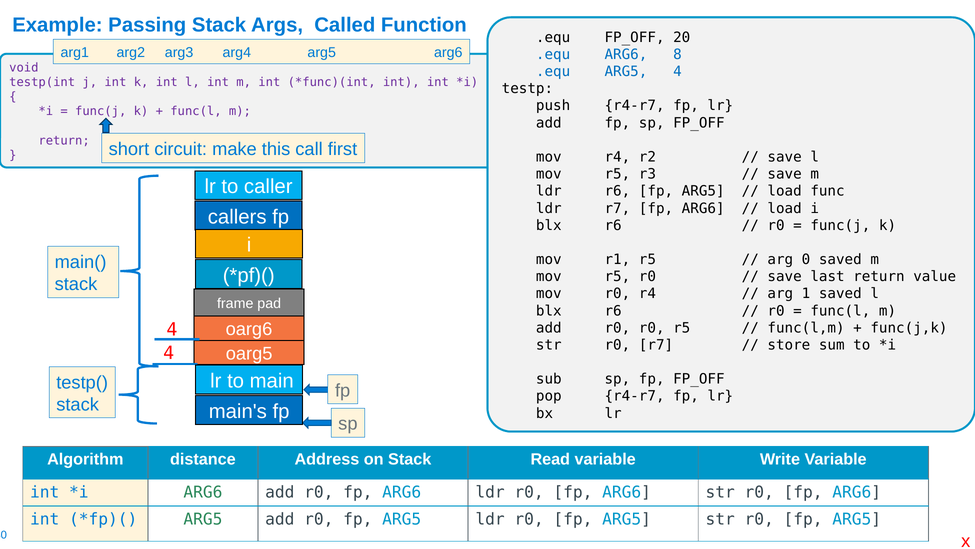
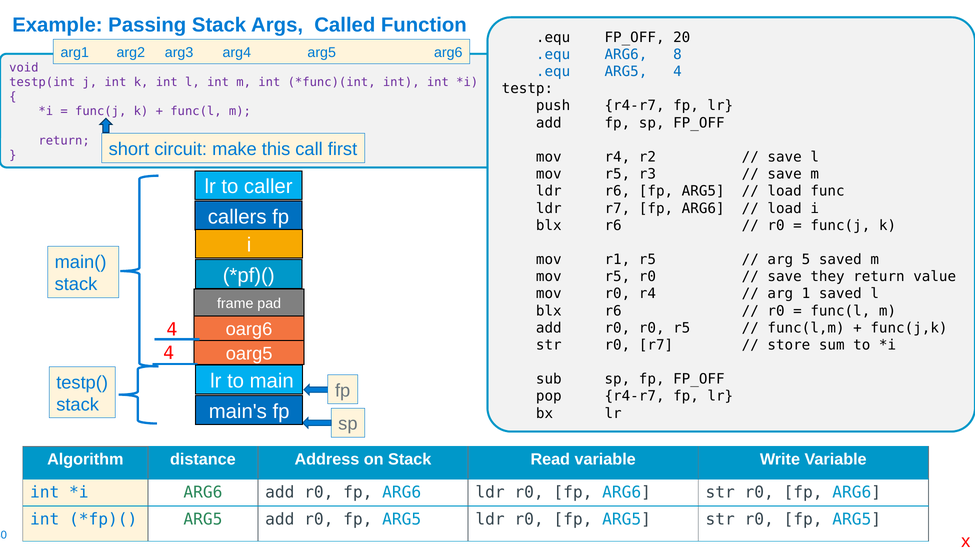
0: 0 -> 5 (806, 259)
last: last -> they (828, 276)
